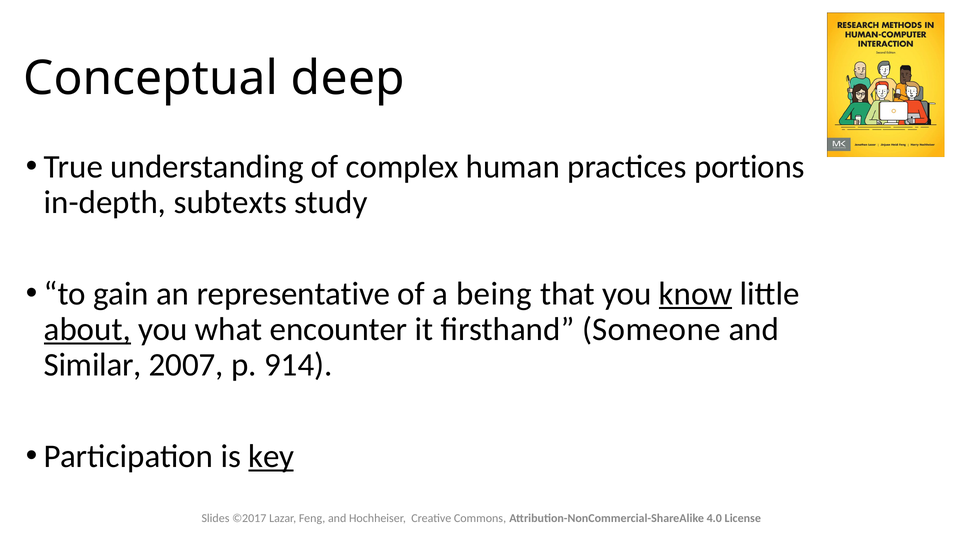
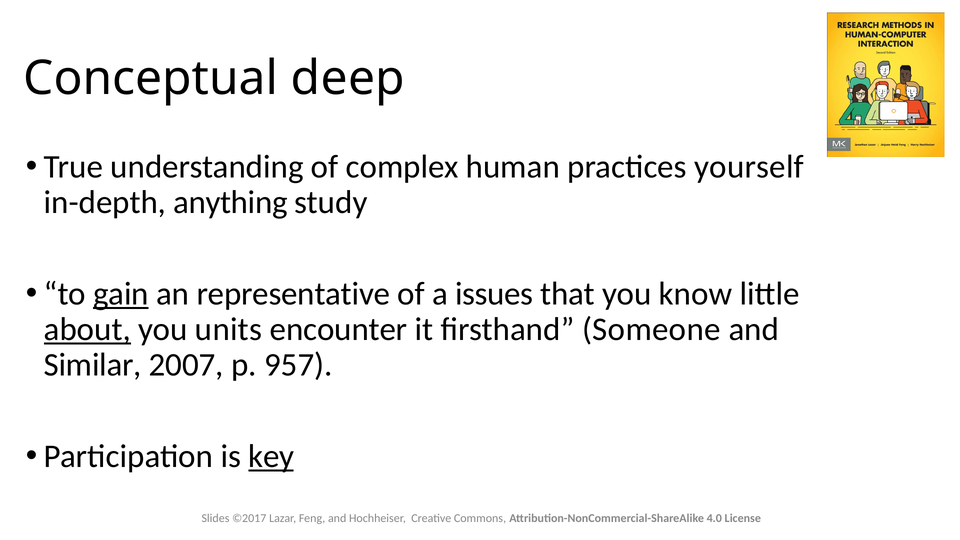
portions: portions -> yourself (749, 167)
subtexts: subtexts -> anything (230, 202)
gain underline: none -> present (121, 294)
being: being -> issues (494, 294)
know underline: present -> none (696, 294)
what: what -> units (228, 329)
914: 914 -> 957 (298, 365)
